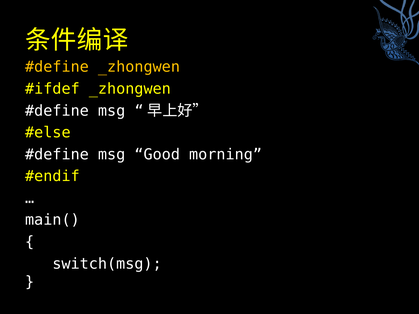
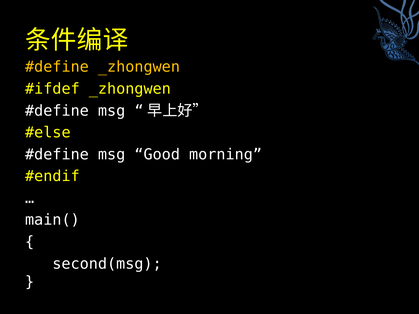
switch(msg: switch(msg -> second(msg (107, 264)
